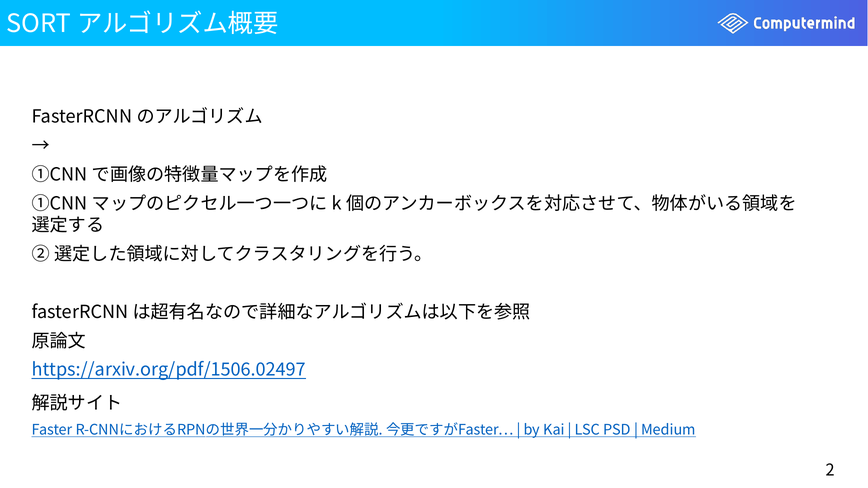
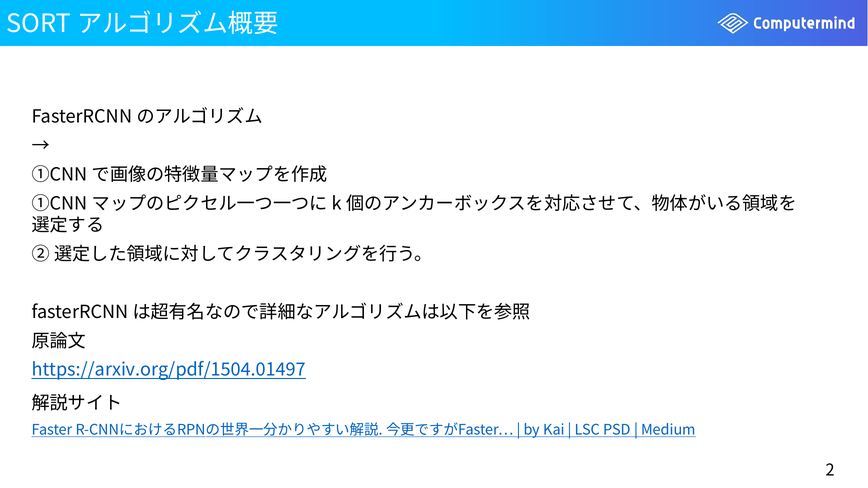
https://arxiv.org/pdf/1506.02497: https://arxiv.org/pdf/1506.02497 -> https://arxiv.org/pdf/1504.01497 (169, 370)
